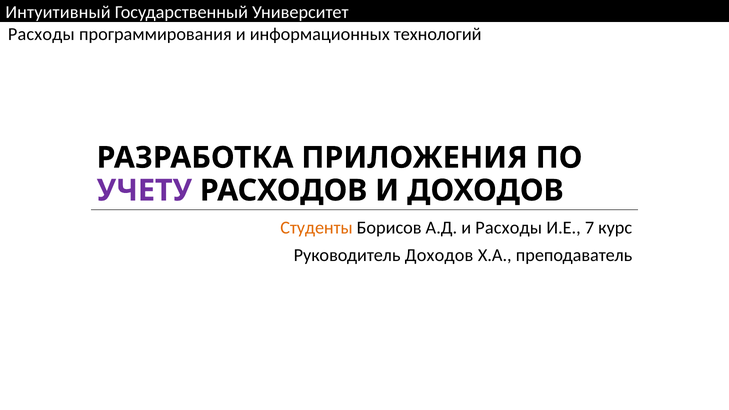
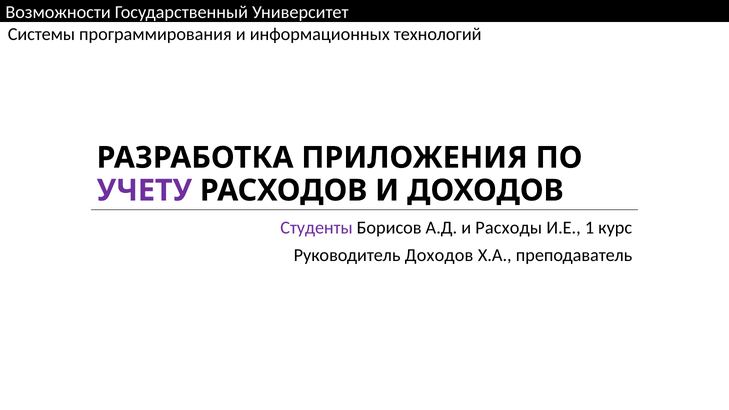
Интуитивный: Интуитивный -> Возможности (58, 12)
Расходы: Расходы -> Системы (41, 34)
Студенты colour: orange -> purple (316, 228)
7: 7 -> 1 (590, 228)
